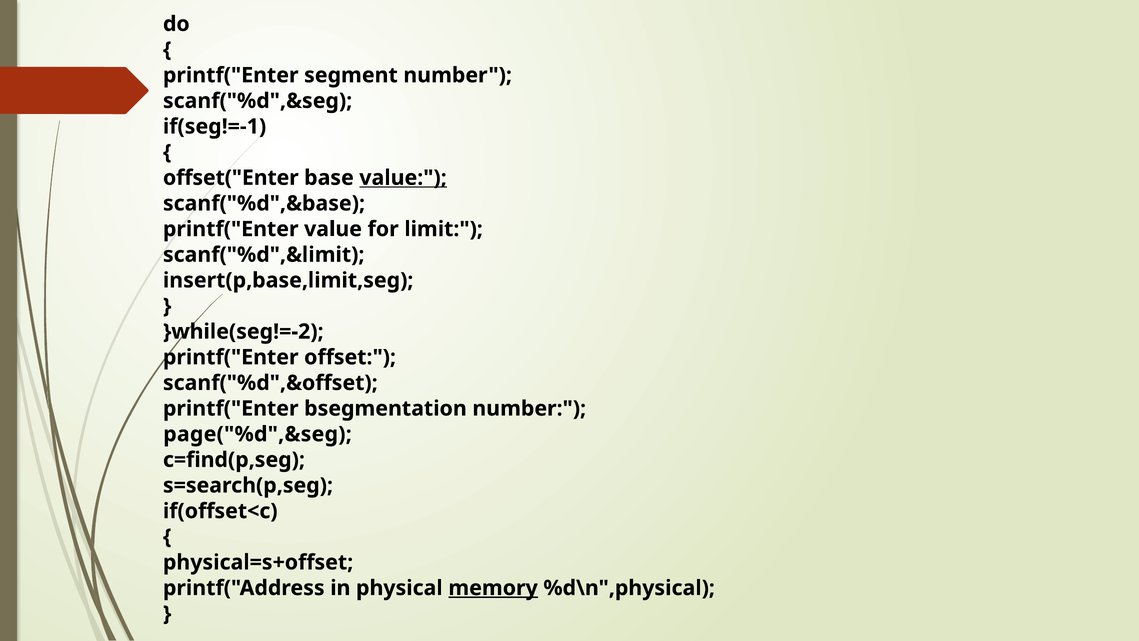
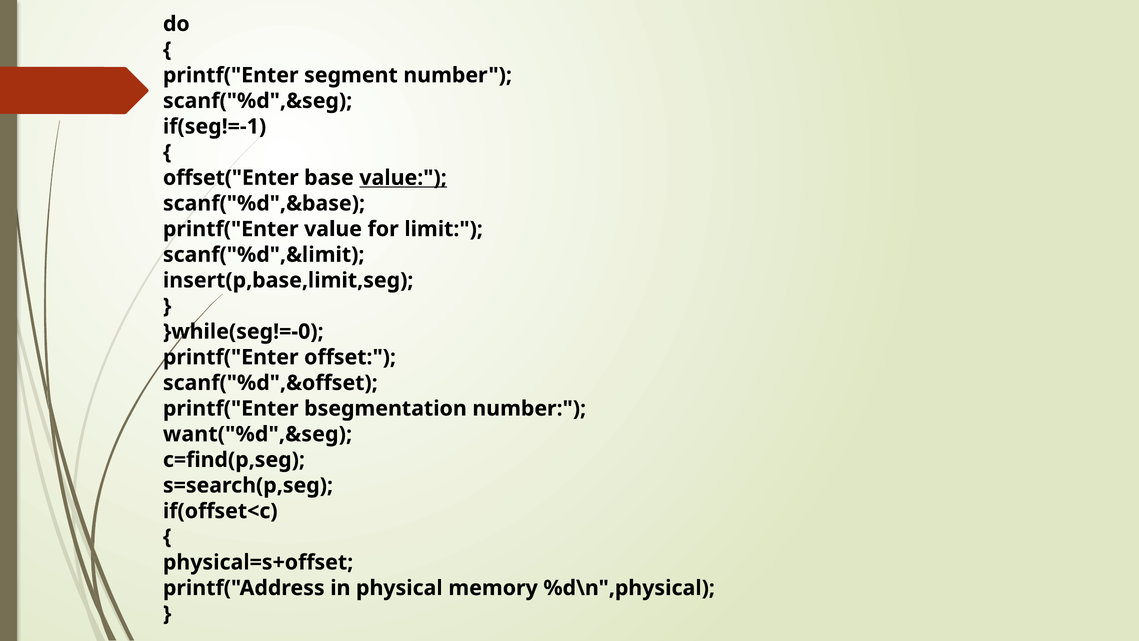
}while(seg!=-2: }while(seg!=-2 -> }while(seg!=-0 (243, 331)
page("%d",&seg: page("%d",&seg -> want("%d",&seg (258, 434)
memory underline: present -> none (493, 588)
